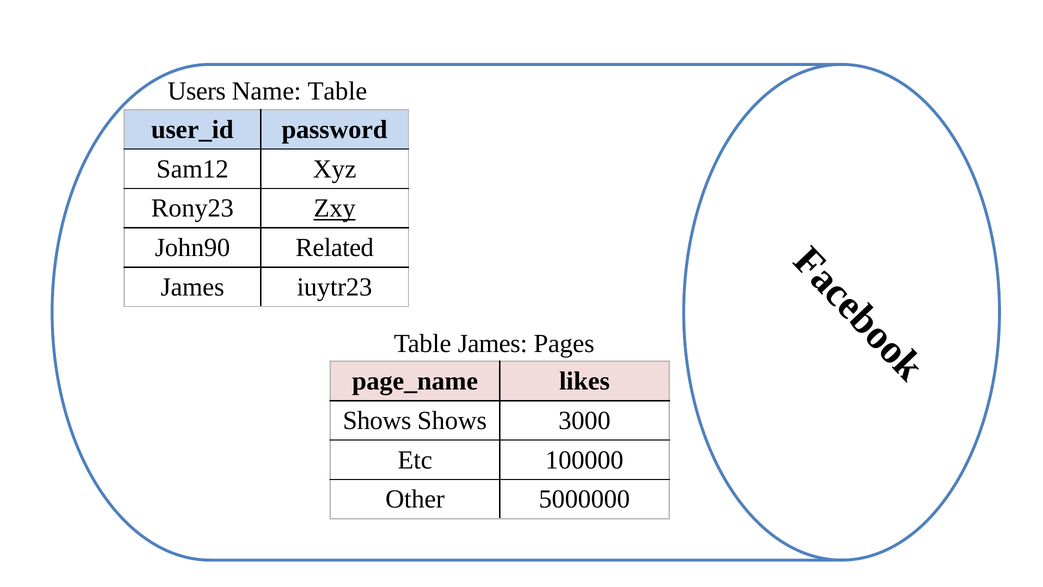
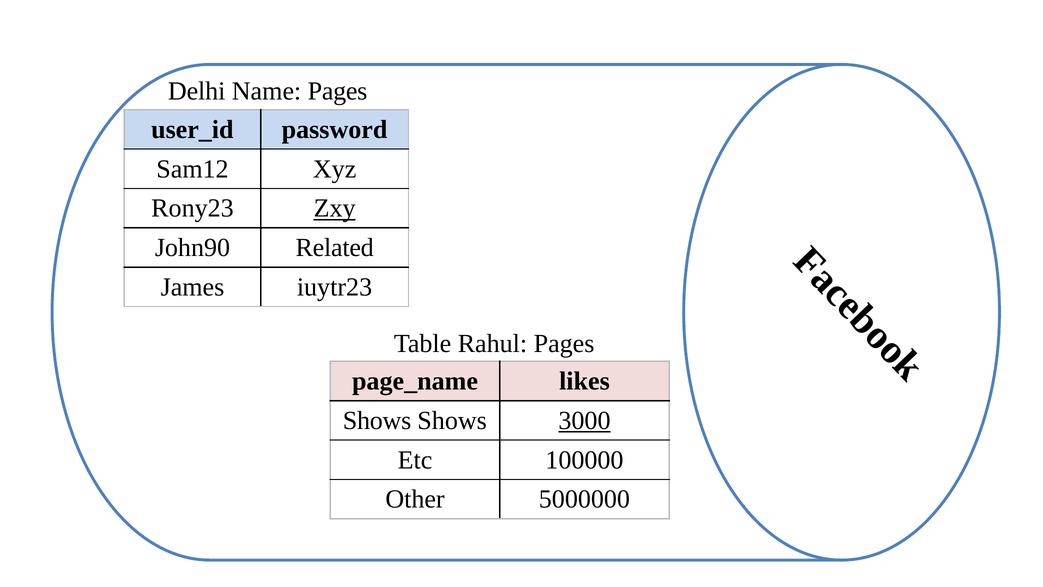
Users: Users -> Delhi (197, 91)
Name Table: Table -> Pages (338, 91)
Table James: James -> Rahul (492, 343)
3000 underline: none -> present (584, 420)
